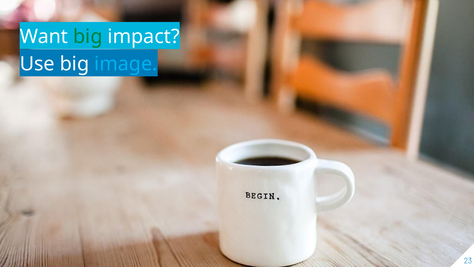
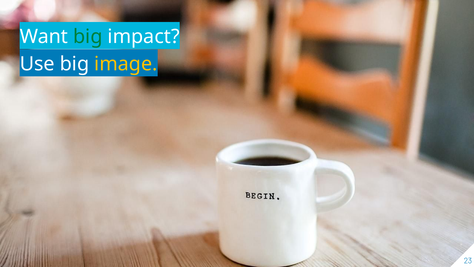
image colour: light blue -> yellow (126, 64)
